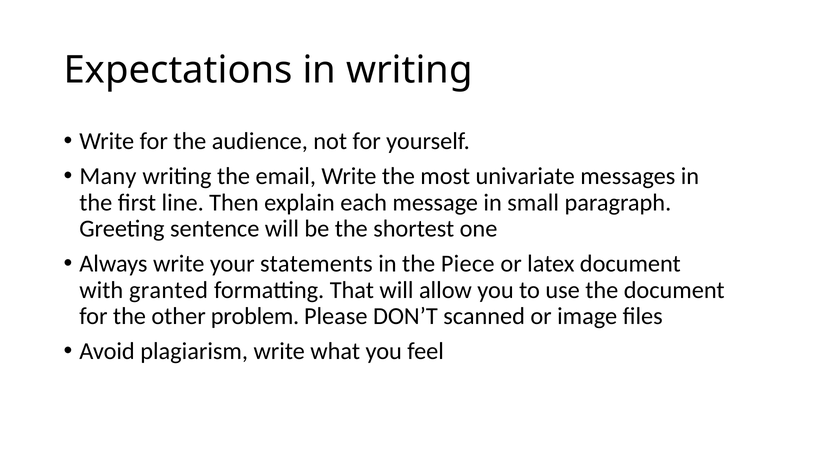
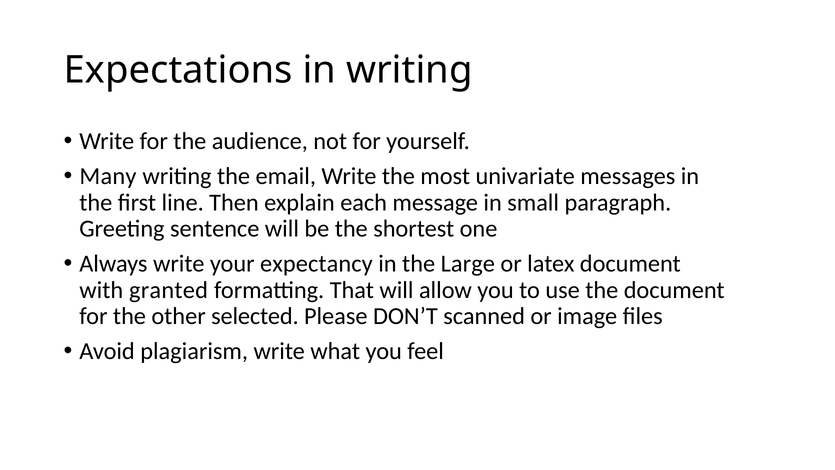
statements: statements -> expectancy (316, 264)
Piece: Piece -> Large (468, 264)
problem: problem -> selected (255, 316)
